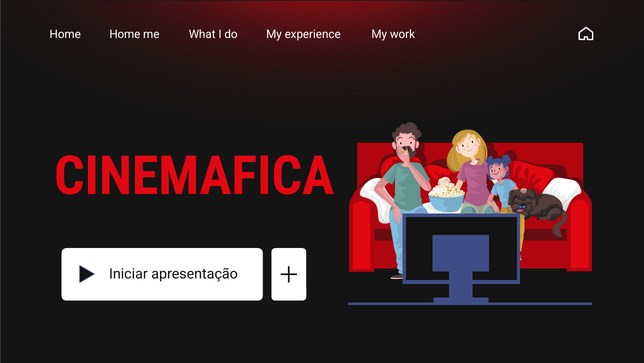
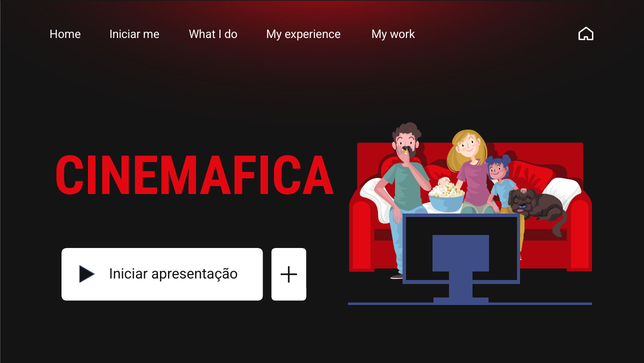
Home Home: Home -> Iniciar (125, 34)
